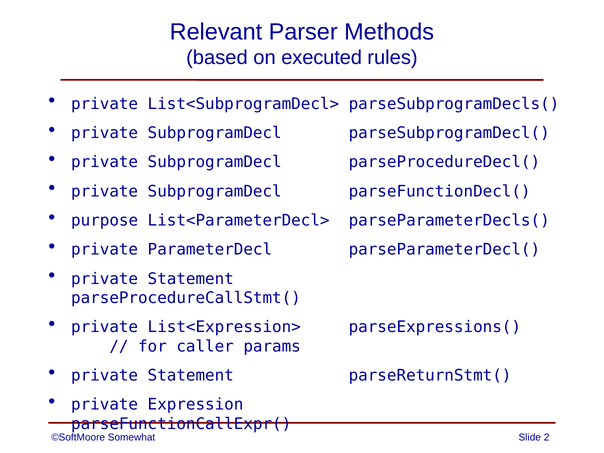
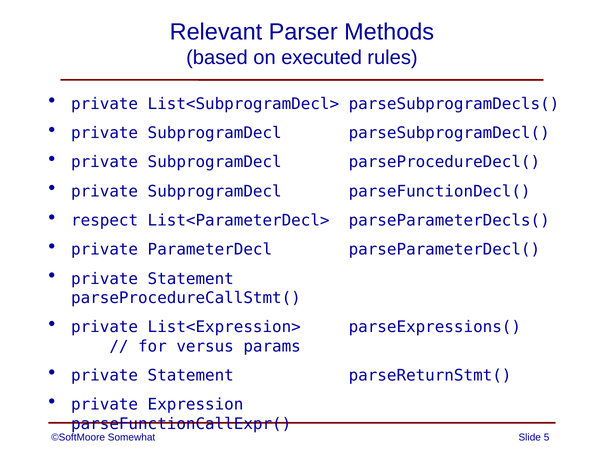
purpose: purpose -> respect (105, 221)
caller: caller -> versus (205, 346)
2: 2 -> 5 (547, 438)
